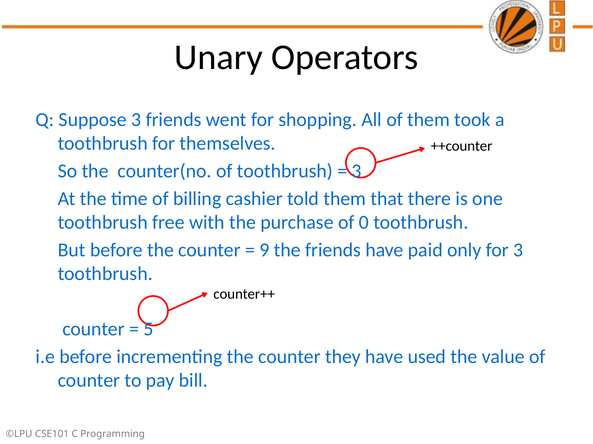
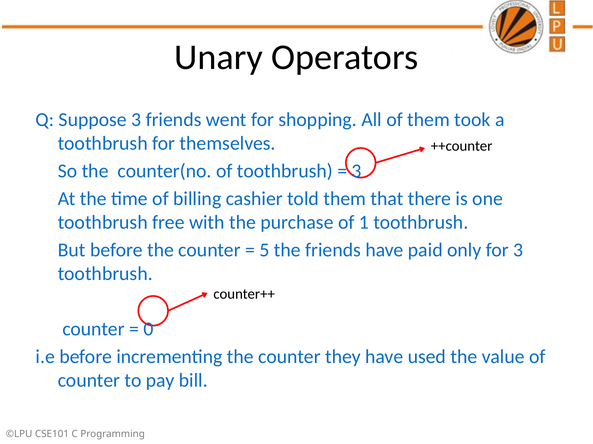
0: 0 -> 1 (364, 223)
9: 9 -> 5 (264, 250)
5: 5 -> 0 (148, 329)
